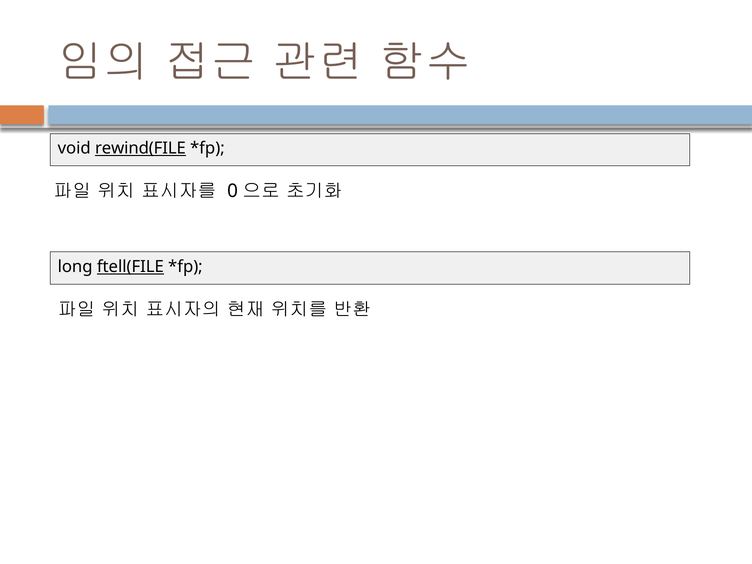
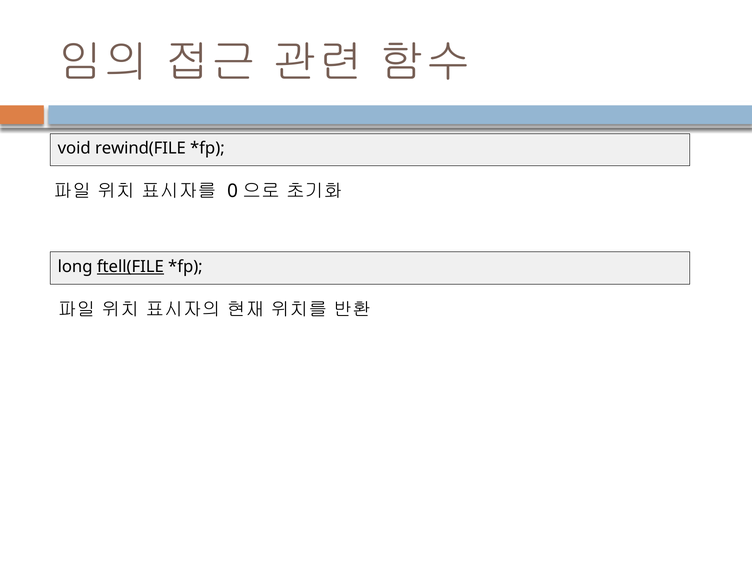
rewind(FILE underline: present -> none (140, 148)
